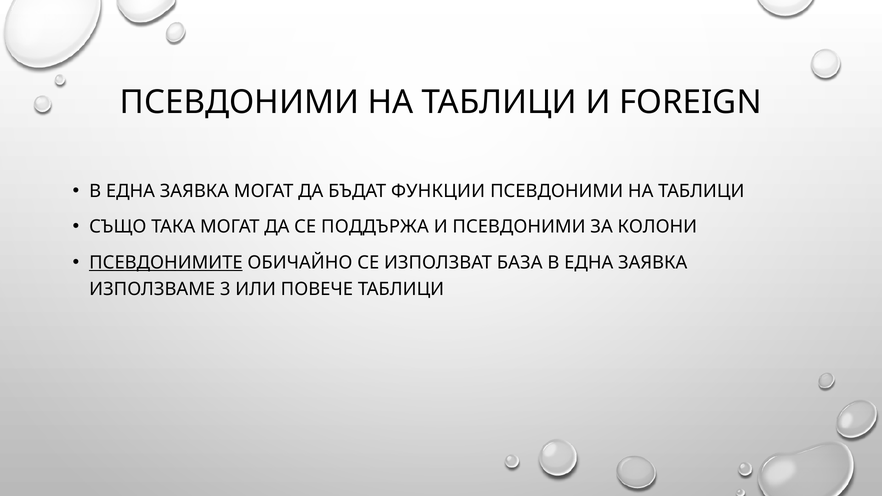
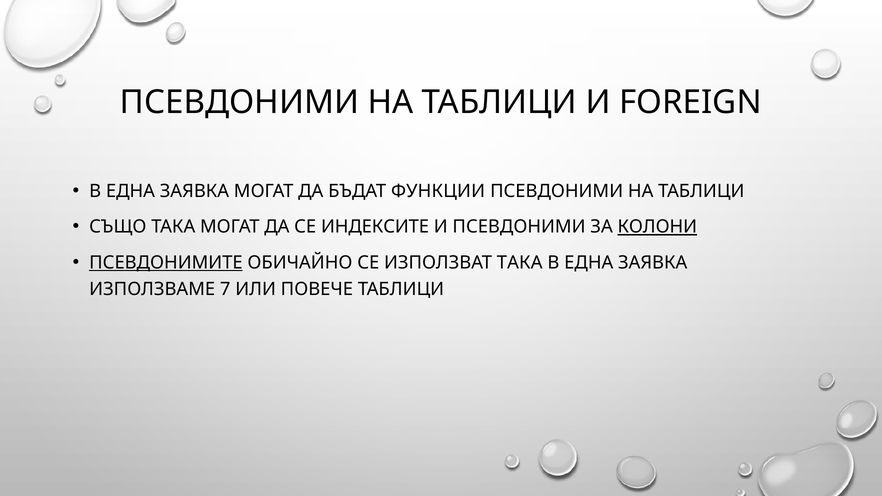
ПОДДЪРЖА: ПОДДЪРЖА -> ИНДЕКСИТЕ (375, 227)
КОЛОНИ underline: none -> present (657, 227)
ИЗПОЛЗВАТ БАЗА: БАЗА -> ТАКА (520, 263)
3: 3 -> 7 (225, 289)
